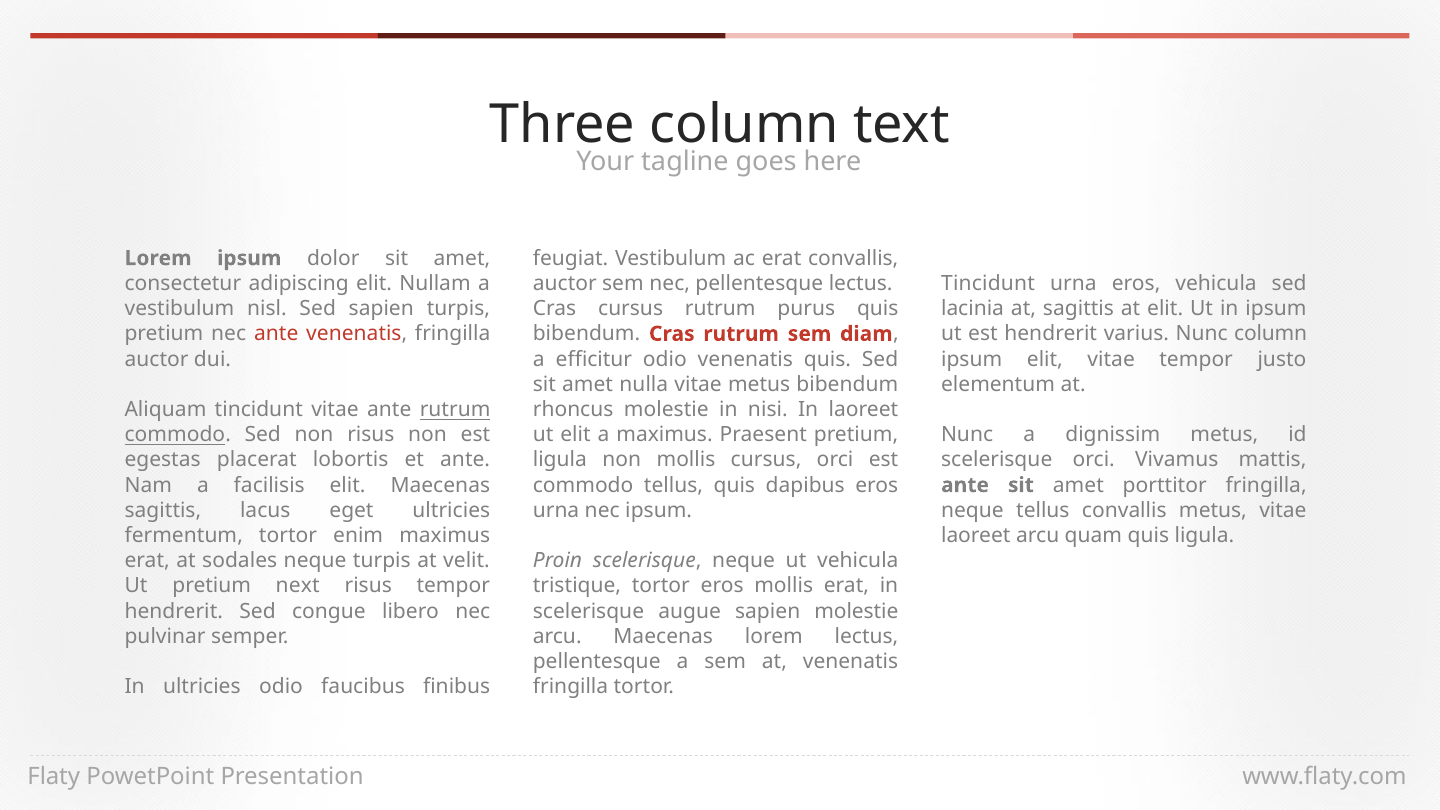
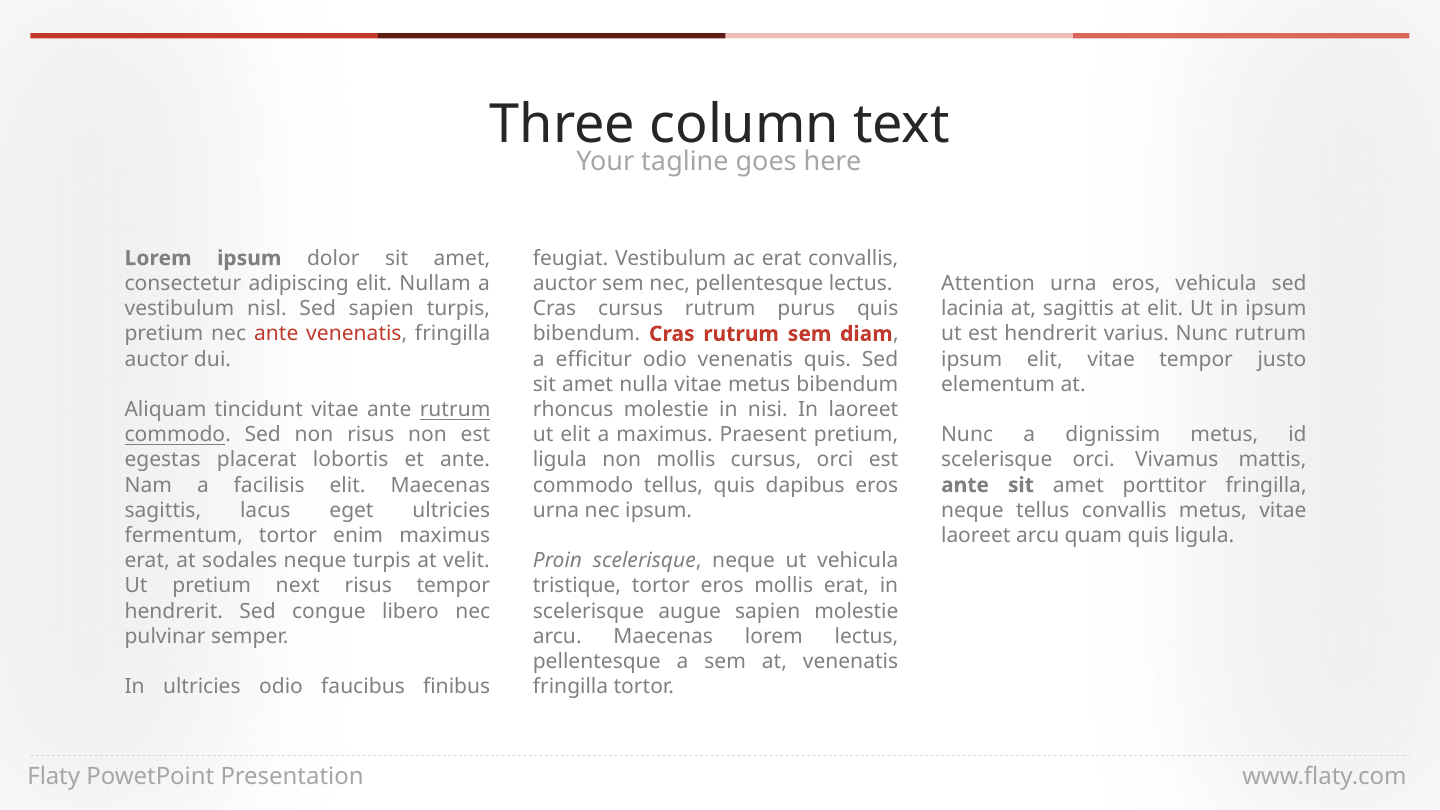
Tincidunt: Tincidunt -> Attention (988, 283)
Nunc column: column -> rutrum (1270, 334)
